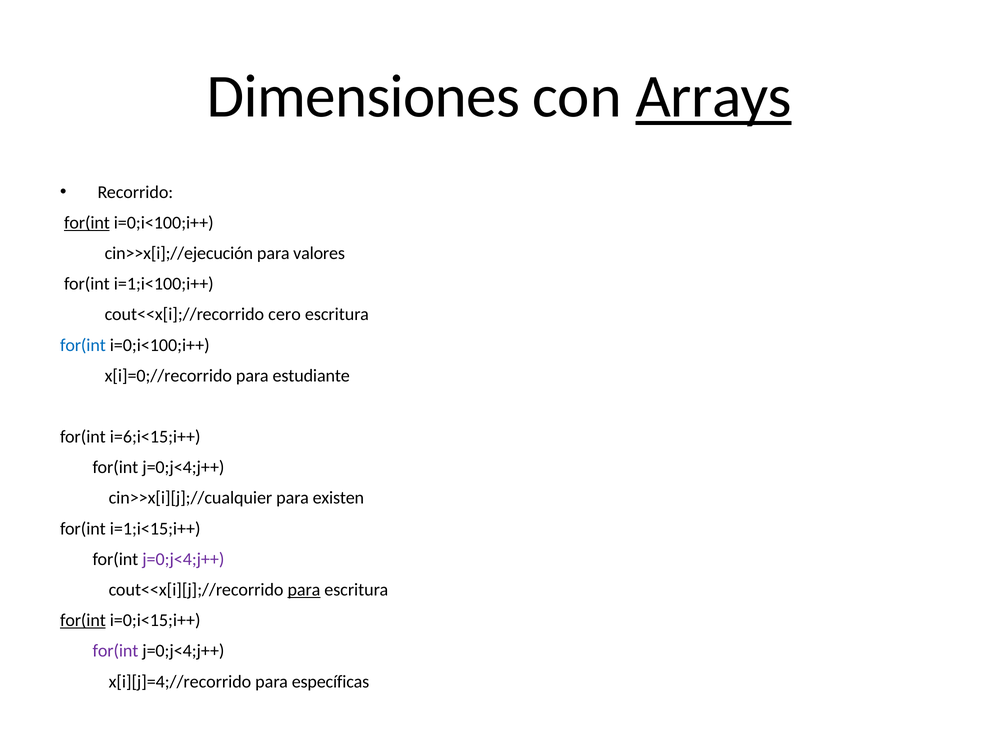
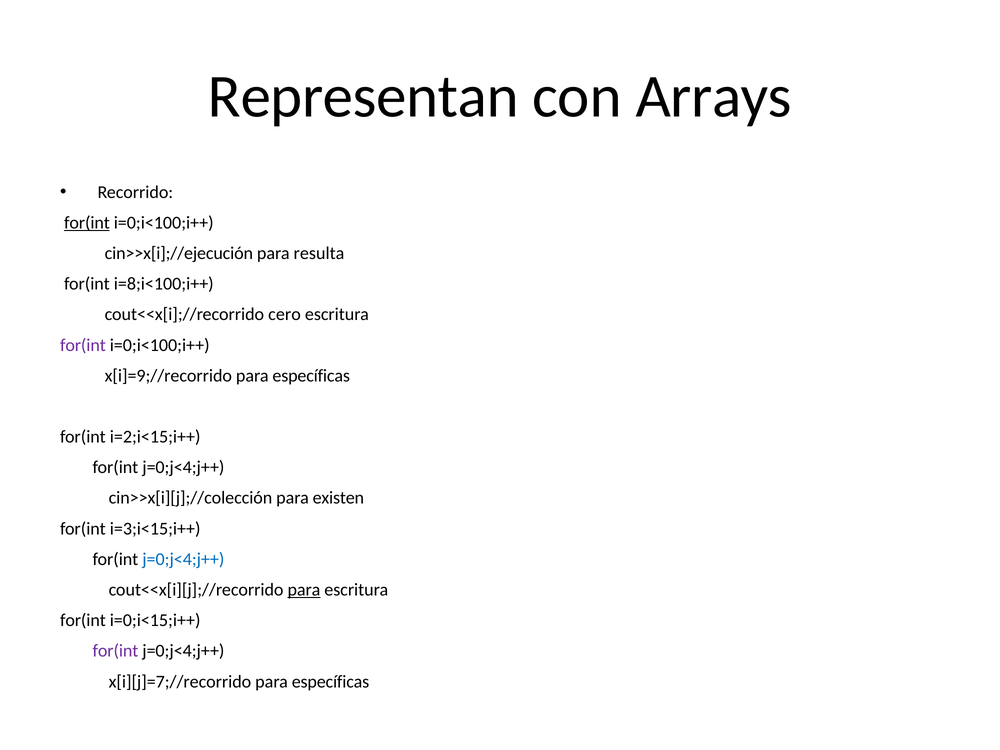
Dimensiones: Dimensiones -> Representan (363, 97)
Arrays underline: present -> none (714, 97)
valores: valores -> resulta (319, 253)
i=1;i<100;i++: i=1;i<100;i++ -> i=8;i<100;i++ (164, 284)
for(int colour: blue -> purple (83, 345)
x[i]=0;//recorrido: x[i]=0;//recorrido -> x[i]=9;//recorrido (168, 376)
estudiante: estudiante -> específicas (311, 376)
i=6;i<15;i++: i=6;i<15;i++ -> i=2;i<15;i++ (155, 437)
cin>>x[i][j];//cualquier: cin>>x[i][j];//cualquier -> cin>>x[i][j];//colección (190, 498)
i=1;i<15;i++: i=1;i<15;i++ -> i=3;i<15;i++ (155, 529)
j=0;j<4;j++ colour: purple -> blue (183, 559)
for(int underline: present -> none (83, 620)
x[i][j]=4;//recorrido: x[i][j]=4;//recorrido -> x[i][j]=7;//recorrido (180, 682)
